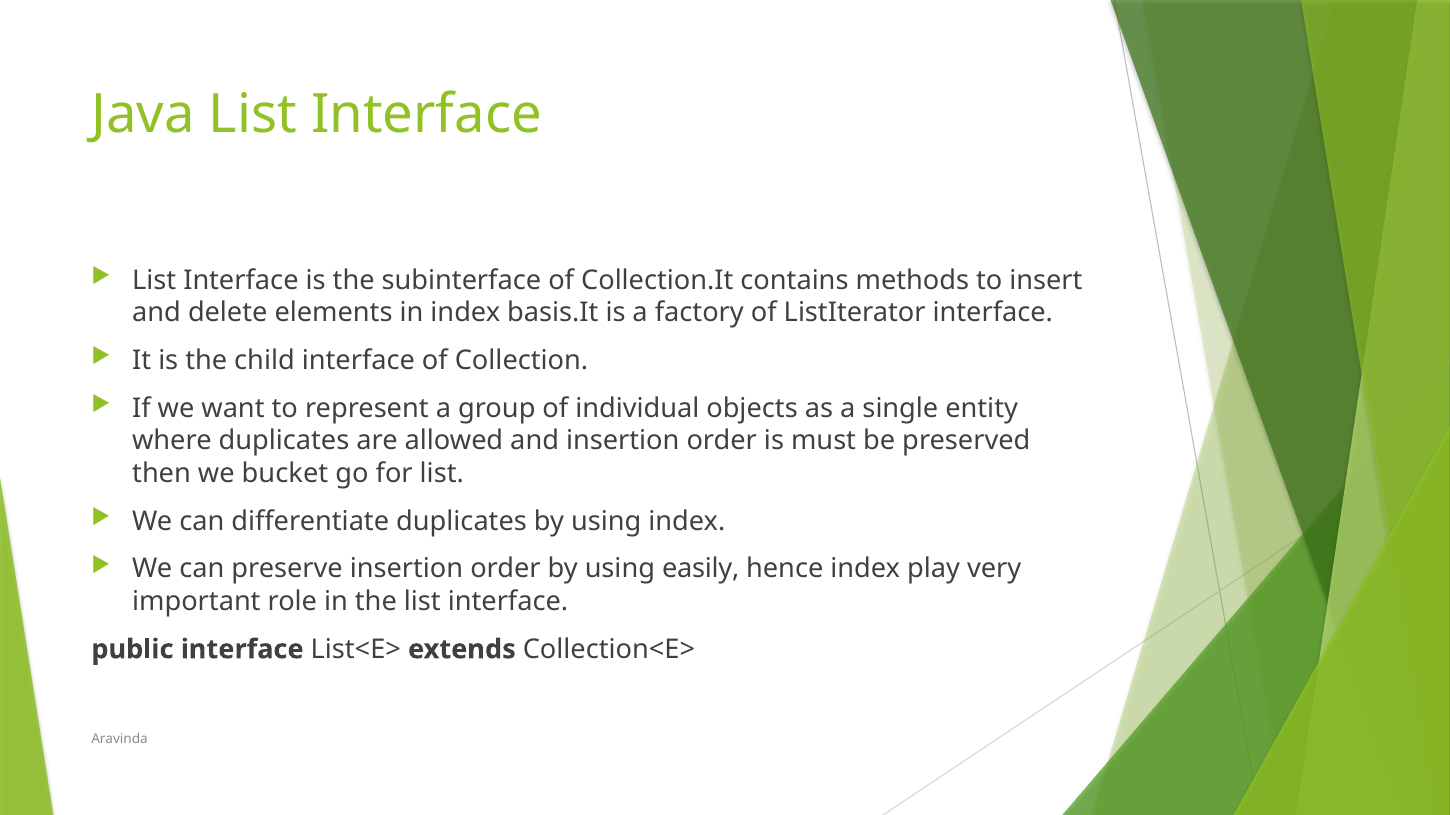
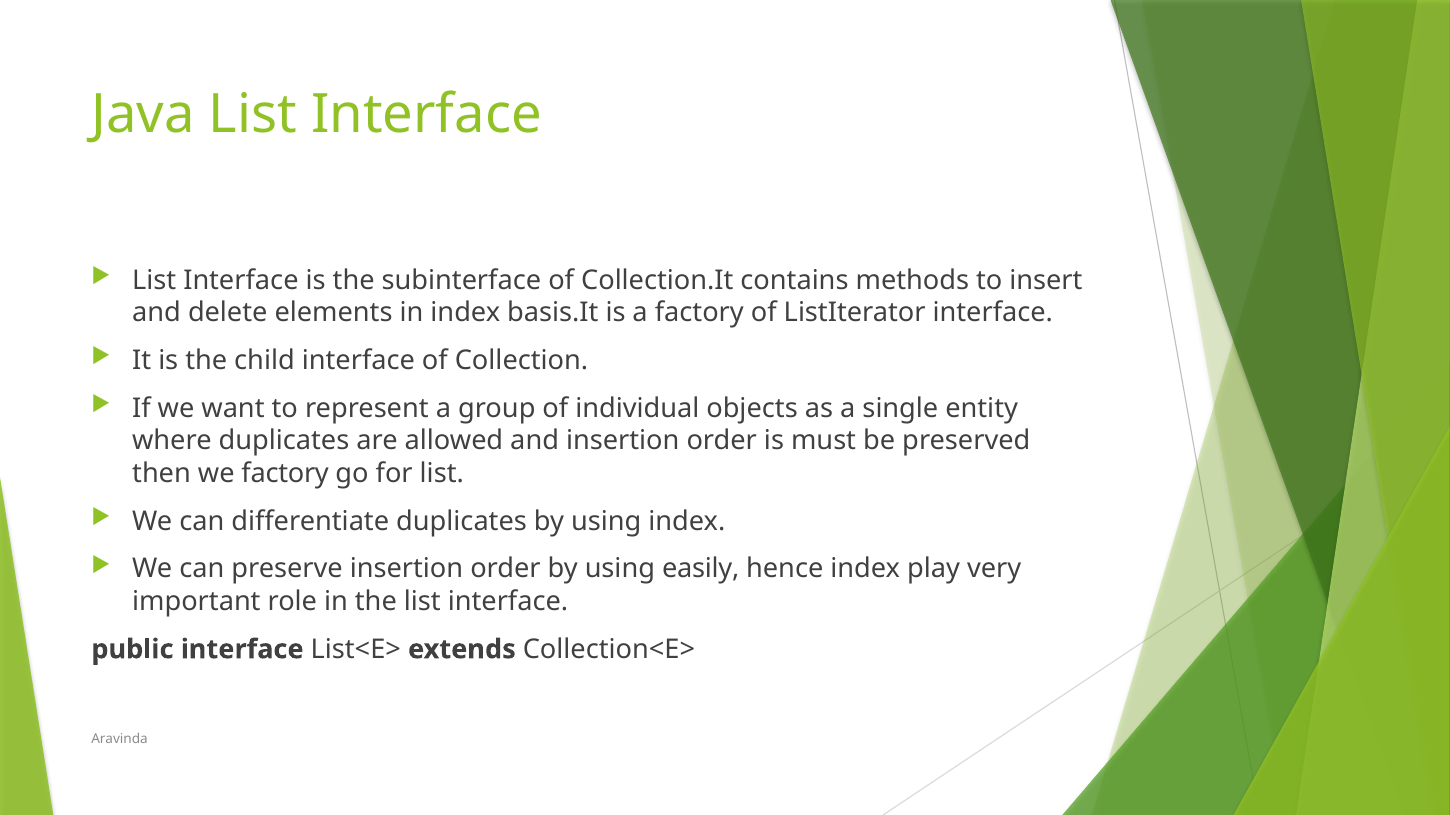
we bucket: bucket -> factory (285, 474)
